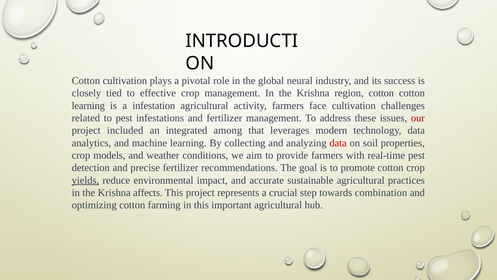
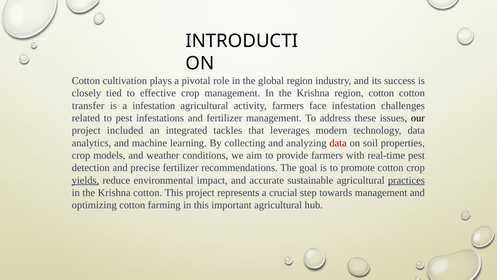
global neural: neural -> region (300, 81)
learning: learning -> transfer (88, 105)
face cultivation: cultivation -> infestation (354, 105)
our colour: red -> black (418, 118)
among: among -> tackles (228, 130)
practices underline: none -> present (406, 180)
Krishna affects: affects -> cotton (148, 192)
towards combination: combination -> management (381, 192)
